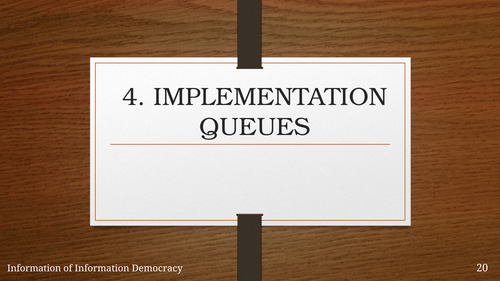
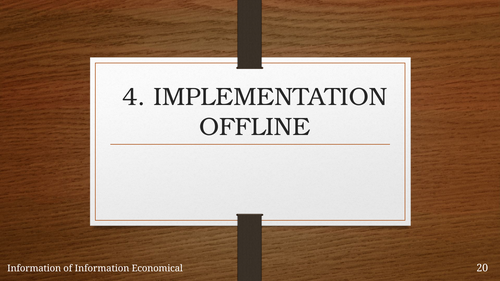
QUEUES: QUEUES -> OFFLINE (255, 127)
Democracy: Democracy -> Economical (157, 269)
